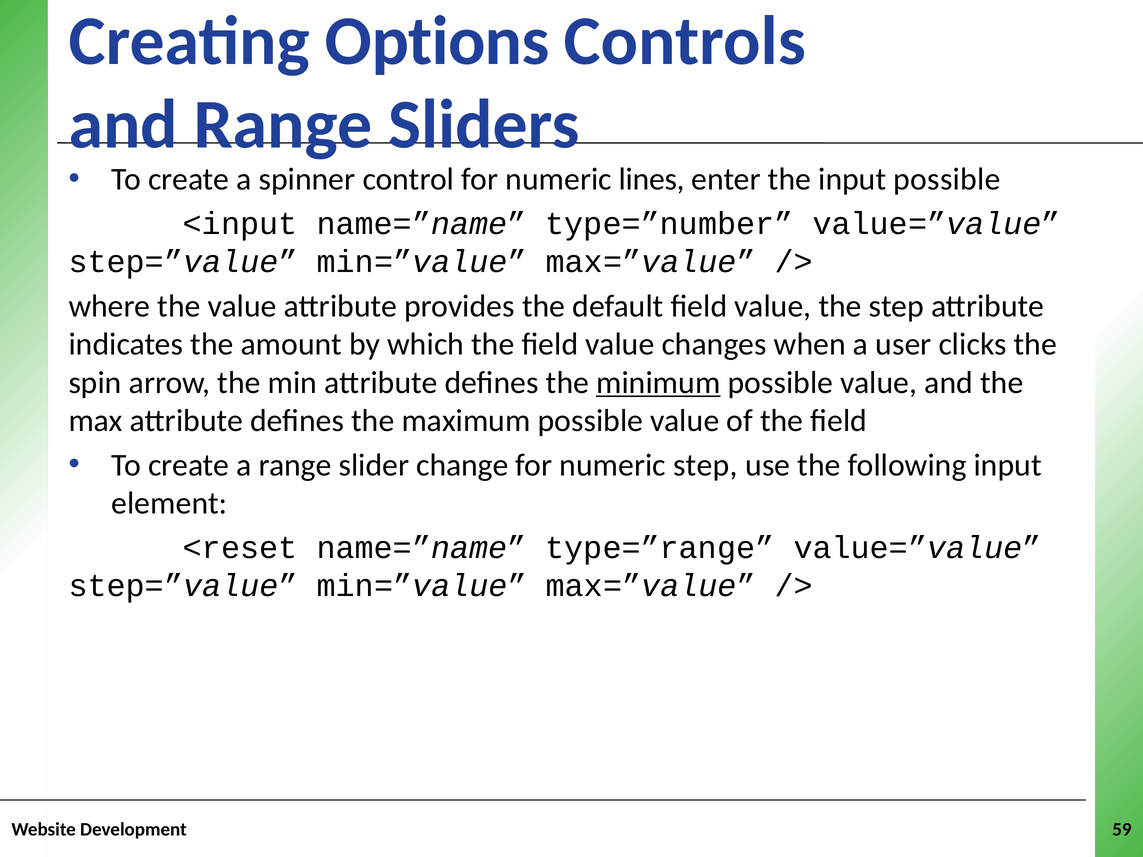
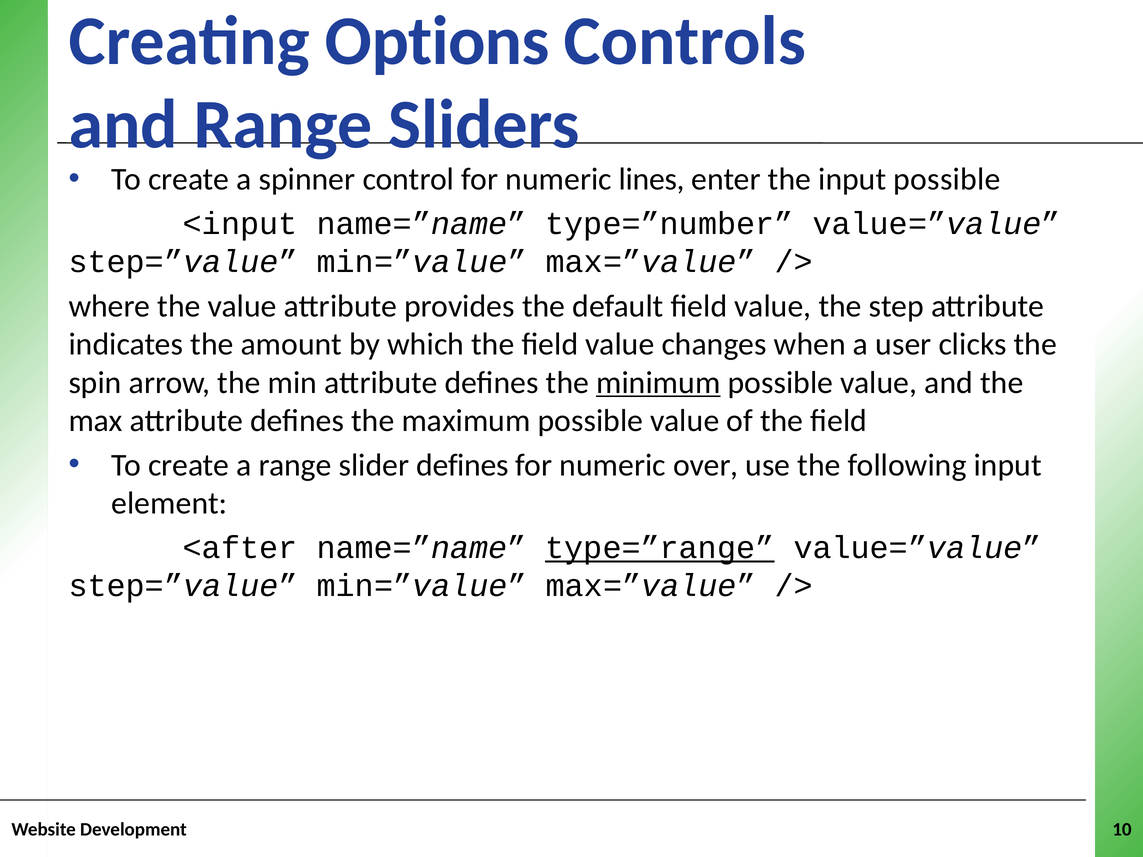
slider change: change -> defines (462, 465)
numeric step: step -> over (706, 465)
<reset: <reset -> <after (240, 548)
type=”range underline: none -> present (660, 548)
59: 59 -> 10 (1122, 830)
